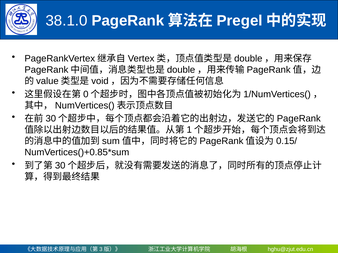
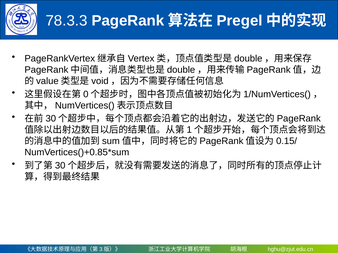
38.1.0: 38.1.0 -> 78.3.3 (67, 21)
